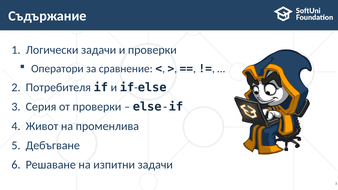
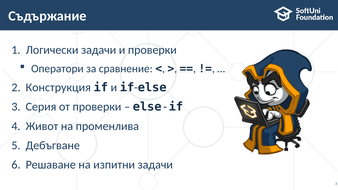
Потребителя: Потребителя -> Конструкция (58, 88)
